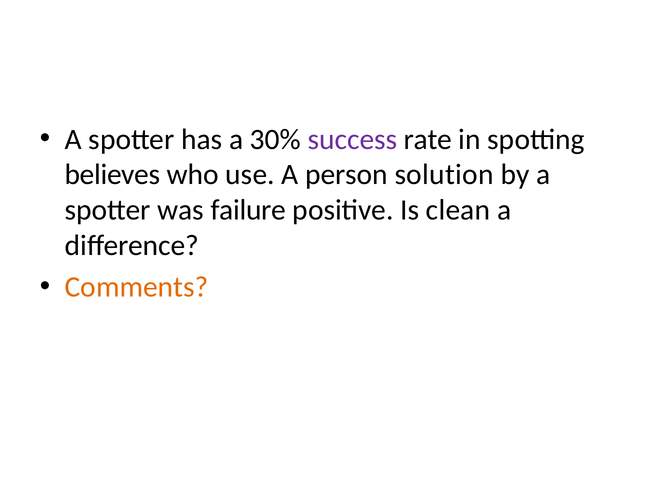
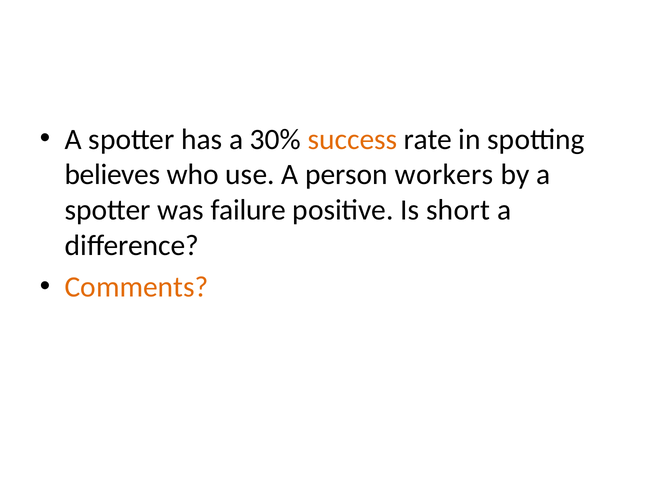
success colour: purple -> orange (352, 139)
solution: solution -> workers (444, 175)
clean: clean -> short (458, 210)
